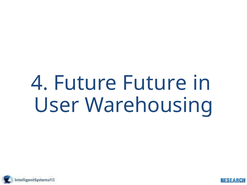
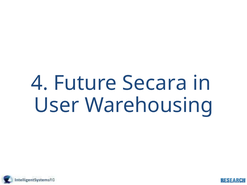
Future Future: Future -> Secara (155, 83)
